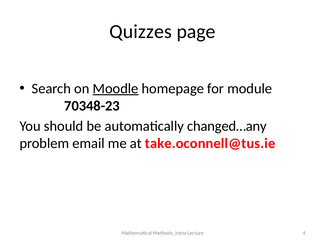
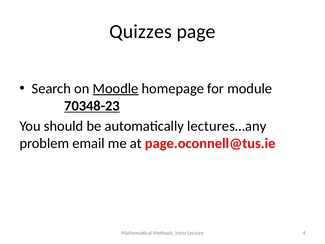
70348-23 underline: none -> present (92, 106)
changed…any: changed…any -> lectures…any (227, 126)
take.oconnell@tus.ie: take.oconnell@tus.ie -> page.oconnell@tus.ie (210, 143)
